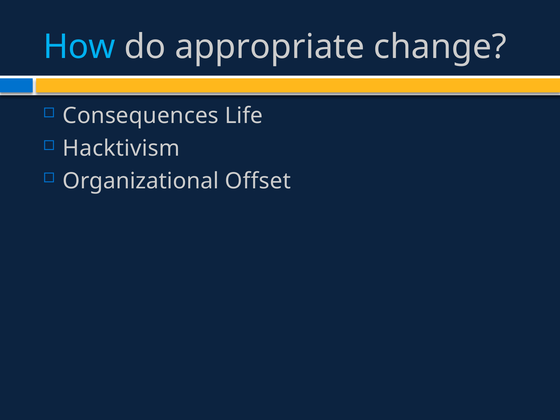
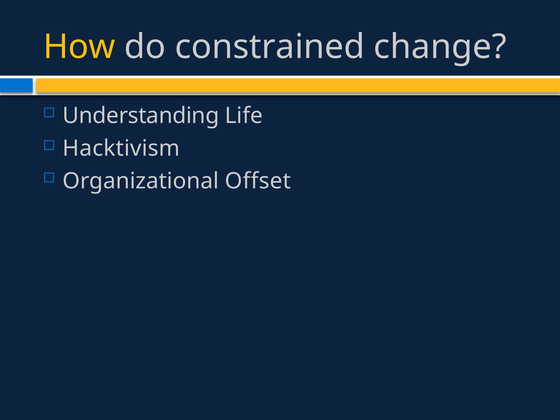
How colour: light blue -> yellow (79, 47)
appropriate: appropriate -> constrained (270, 47)
Consequences: Consequences -> Understanding (141, 116)
